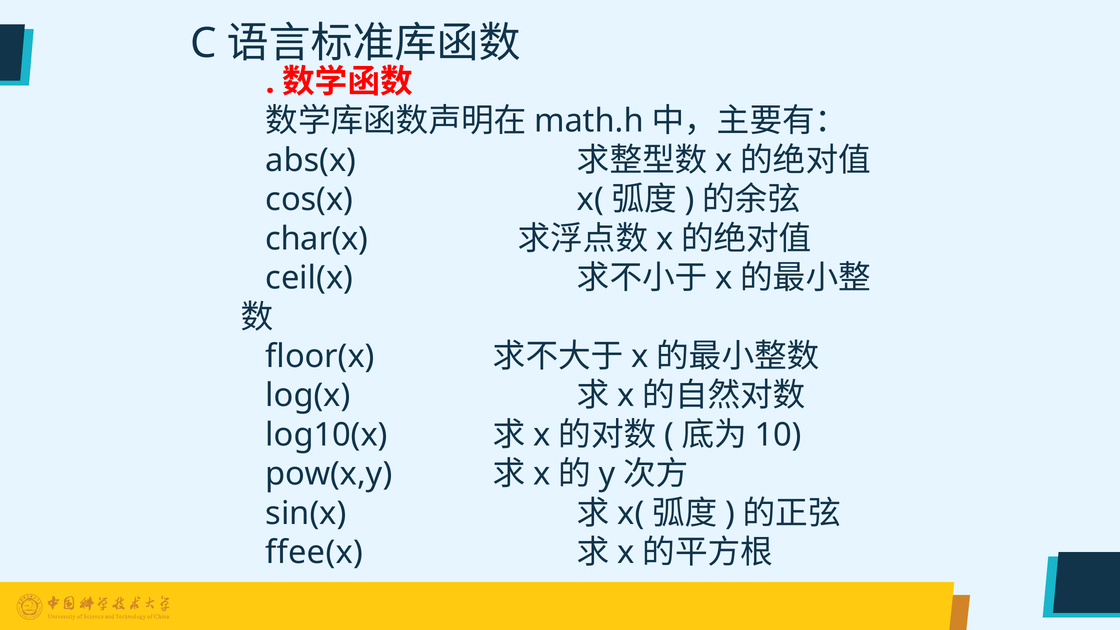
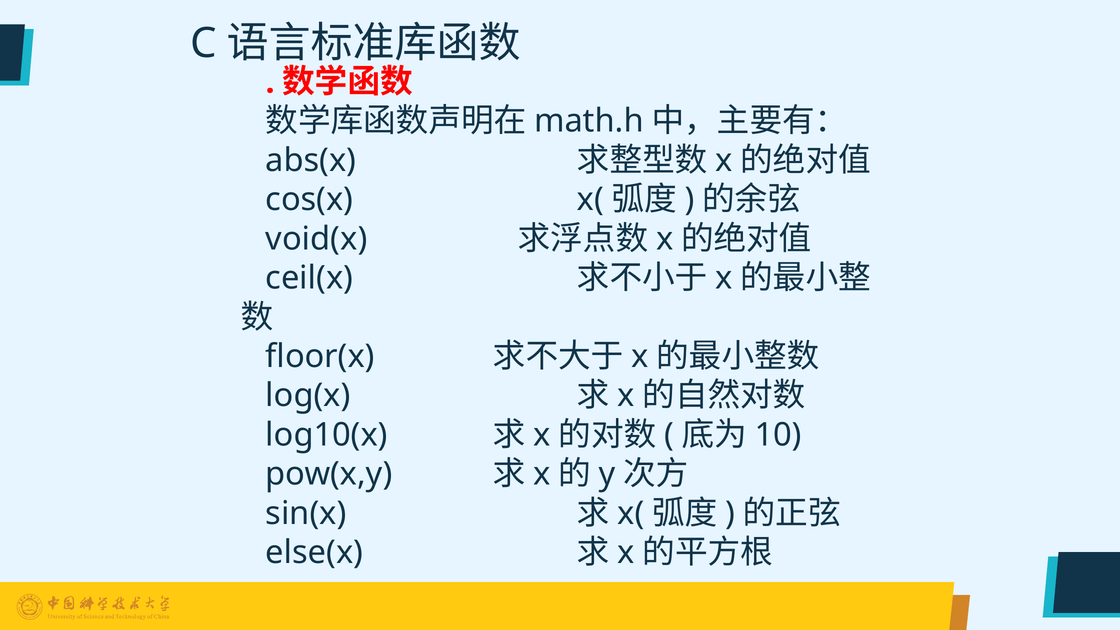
char(x: char(x -> void(x (316, 239)
ffee(x: ffee(x -> else(x (314, 553)
